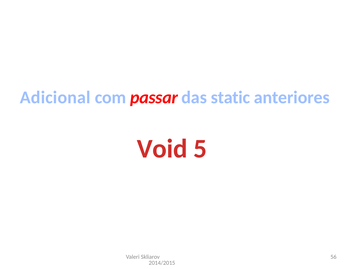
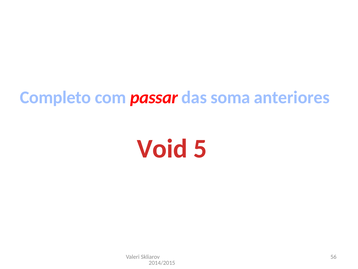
Adicional: Adicional -> Completo (55, 97)
static: static -> soma (230, 97)
